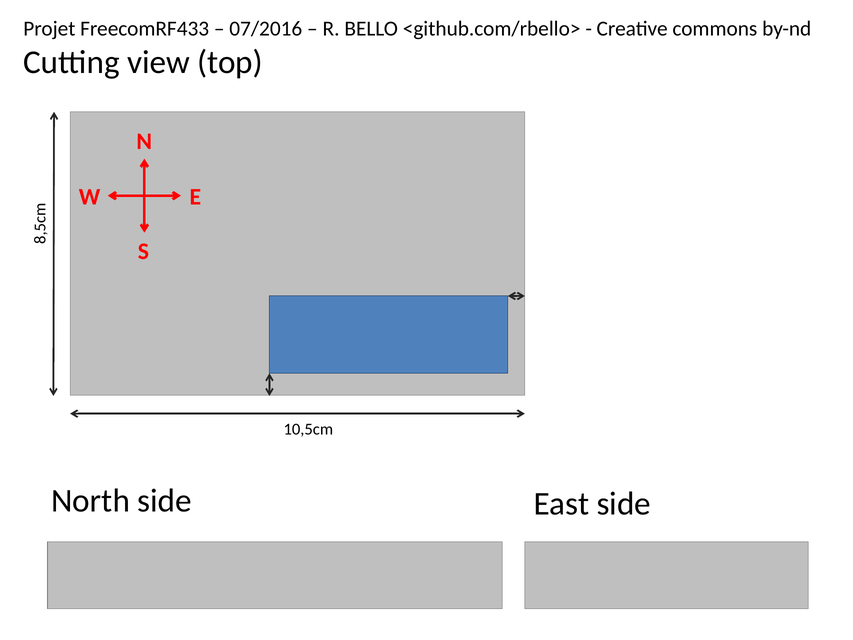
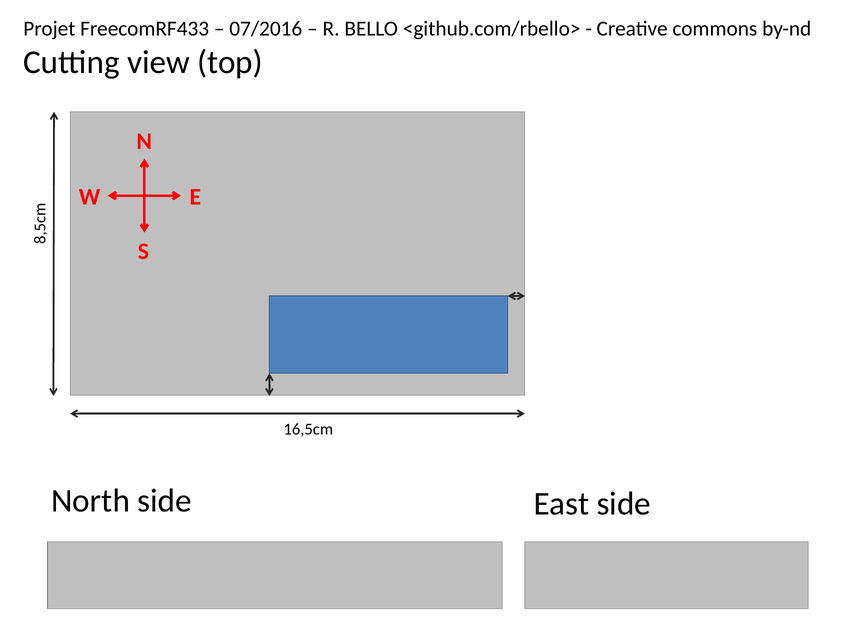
10,5cm: 10,5cm -> 16,5cm (308, 429)
